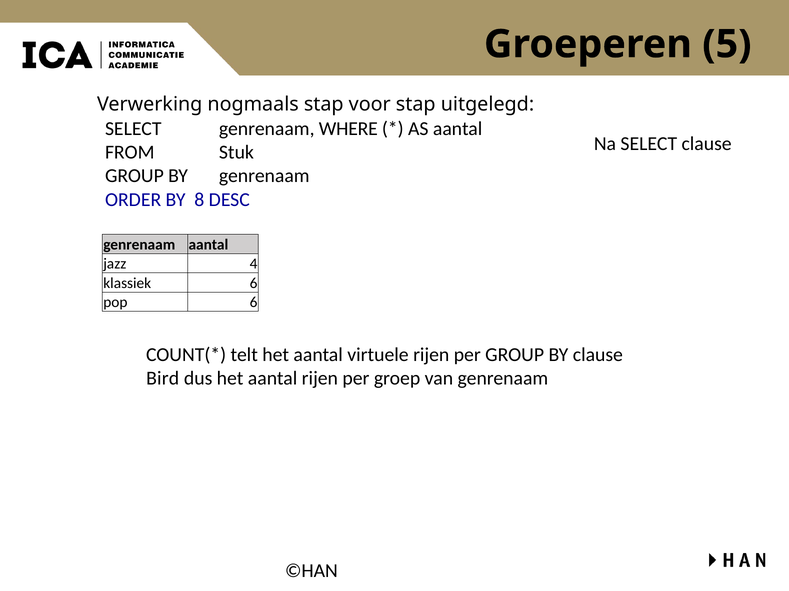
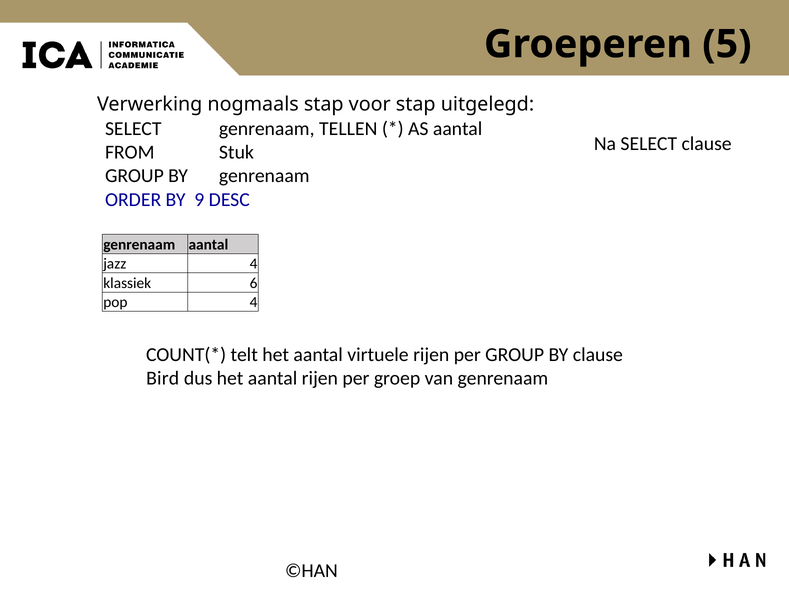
WHERE: WHERE -> TELLEN (348, 129)
8: 8 -> 9 (199, 200)
pop 6: 6 -> 4 (254, 303)
